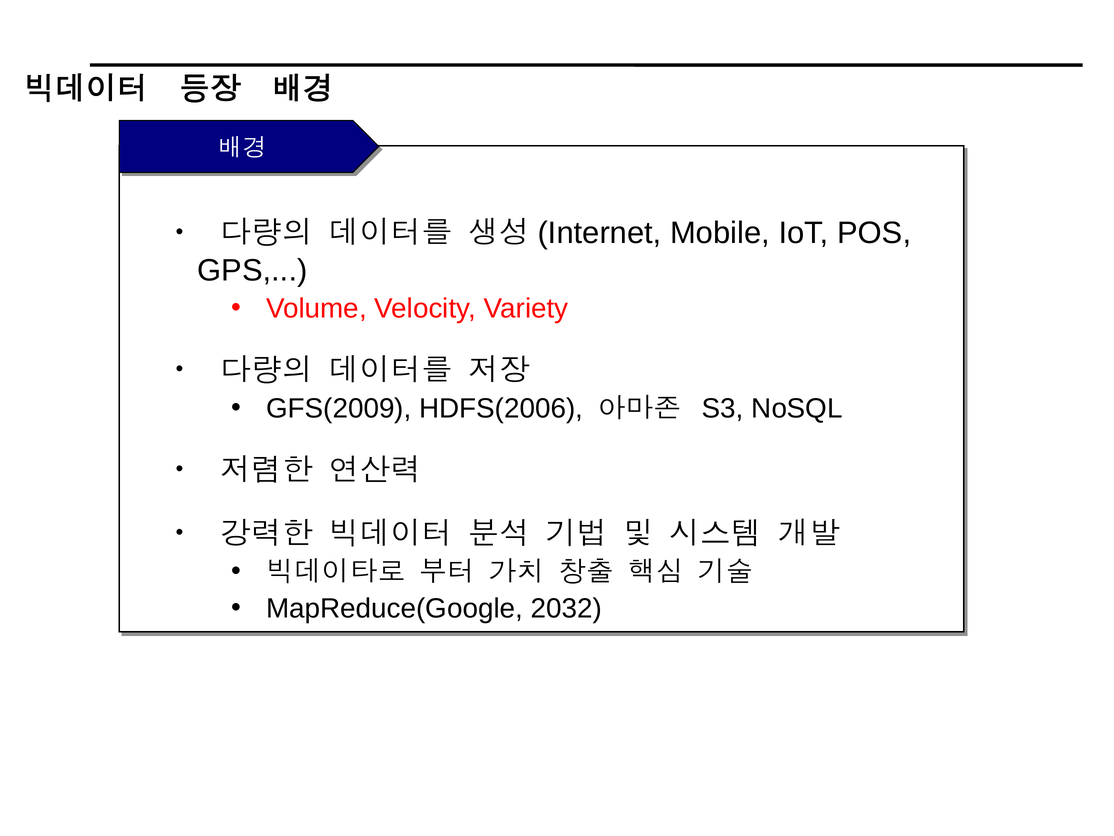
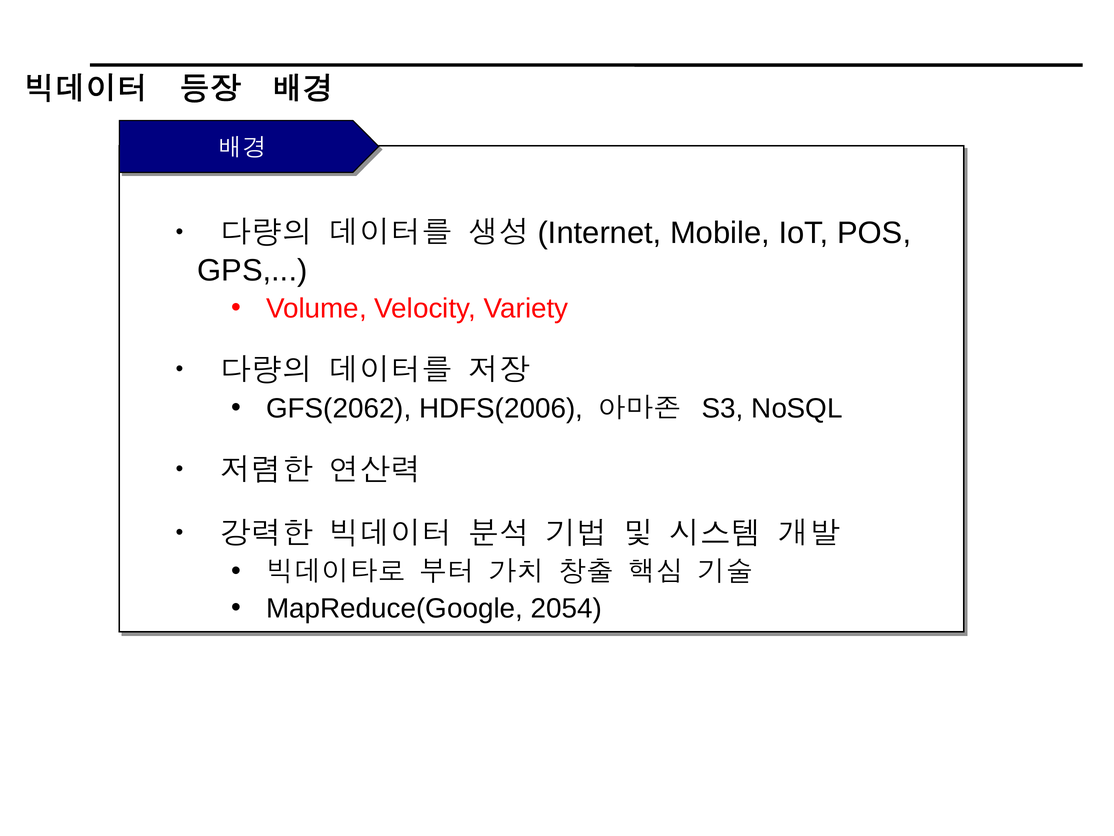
GFS(2009: GFS(2009 -> GFS(2062 (339, 408)
2032: 2032 -> 2054 (566, 608)
